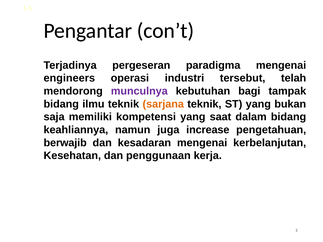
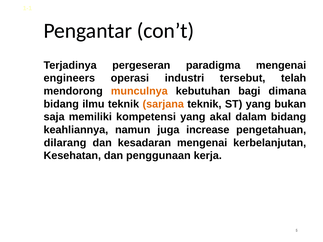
munculnya colour: purple -> orange (139, 91)
tampak: tampak -> dimana (287, 91)
saat: saat -> akal (220, 117)
berwajib: berwajib -> dilarang (65, 143)
